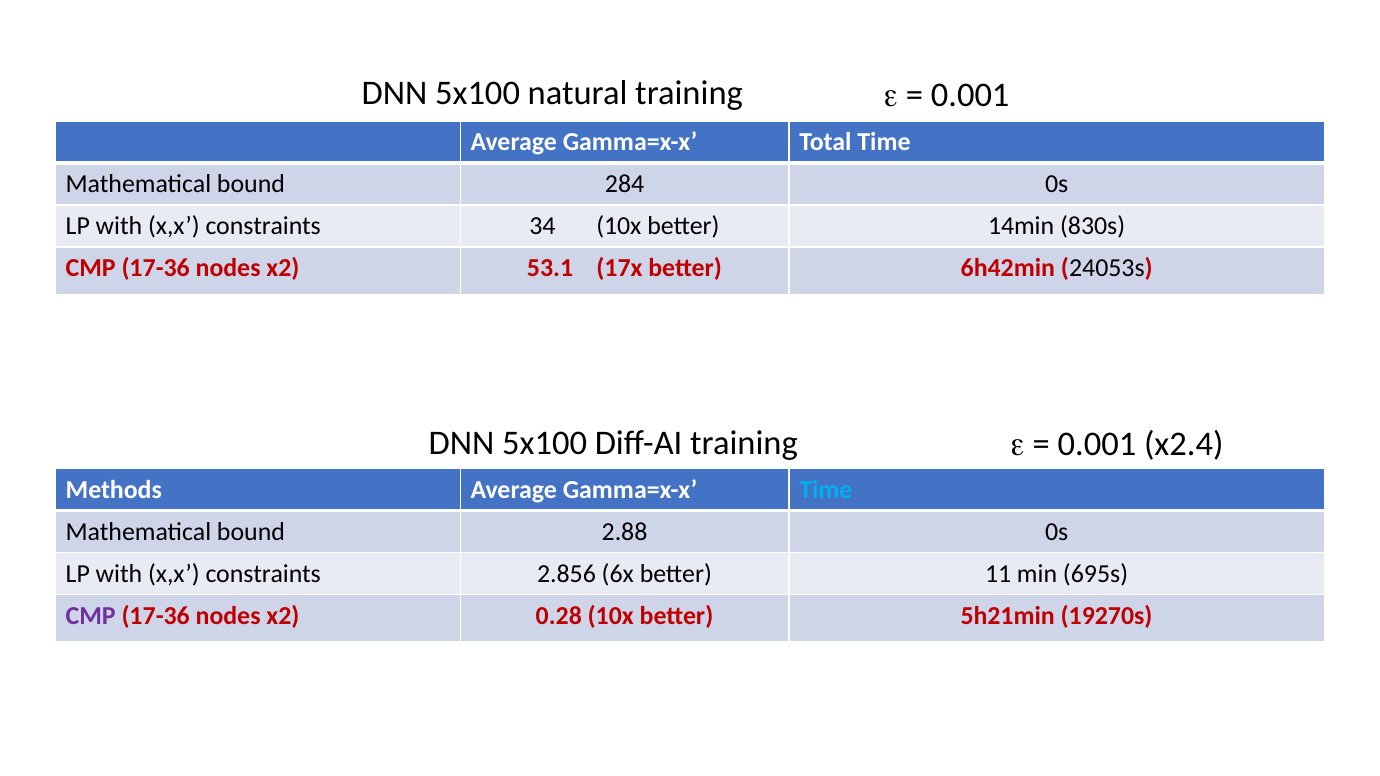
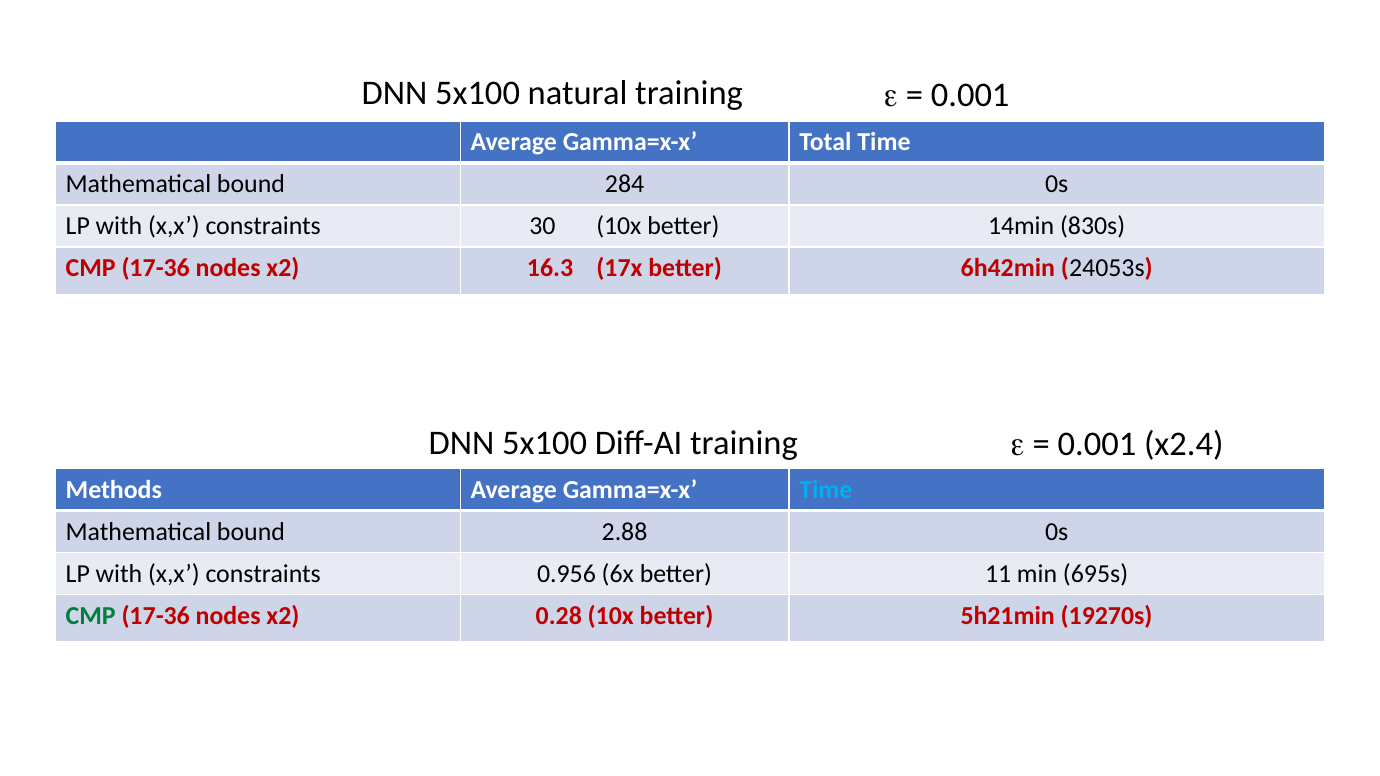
34: 34 -> 30 (542, 226)
53.1: 53.1 -> 16.3 (550, 268)
2.856: 2.856 -> 0.956 (567, 574)
CMP colour: purple -> green (91, 616)
